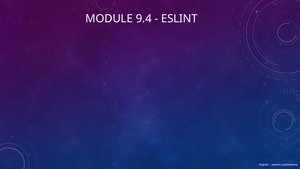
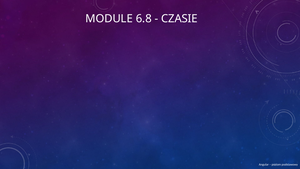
9.4: 9.4 -> 6.8 (144, 19)
ESLINT: ESLINT -> CZASIE (179, 19)
